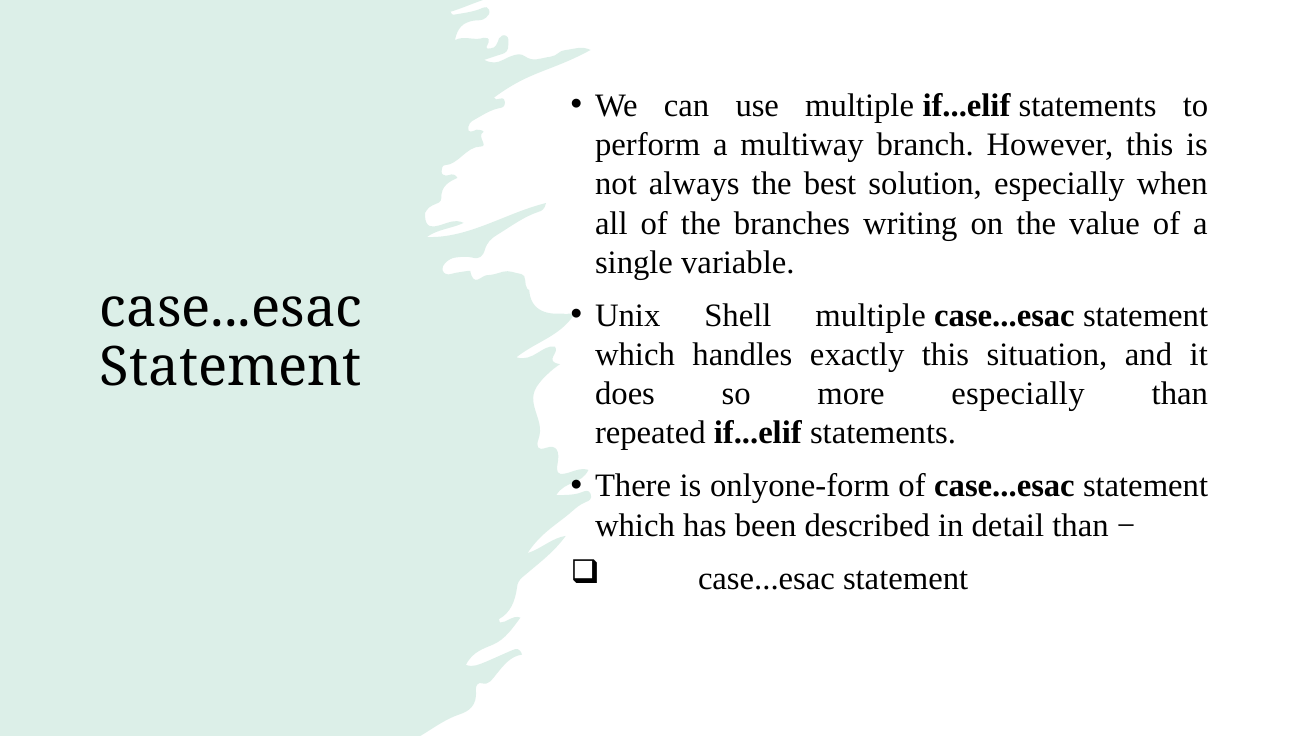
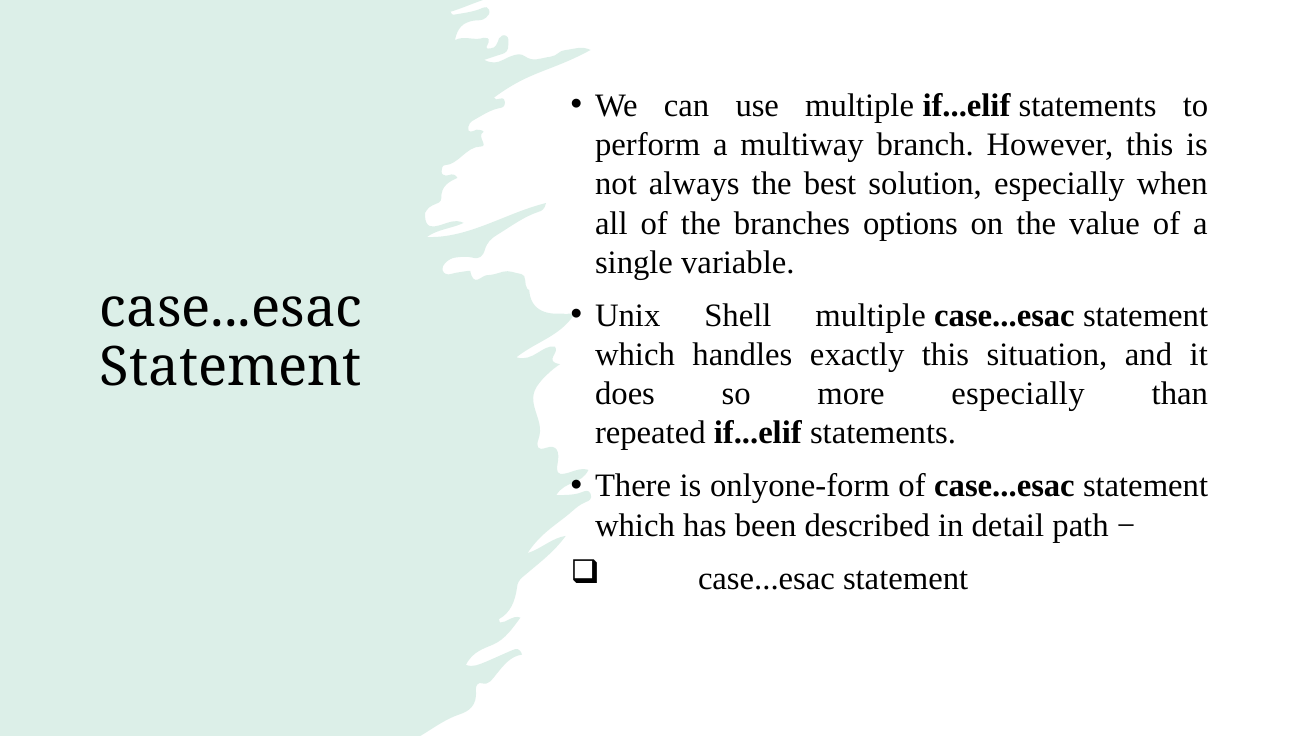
writing: writing -> options (910, 223)
detail than: than -> path (1081, 525)
